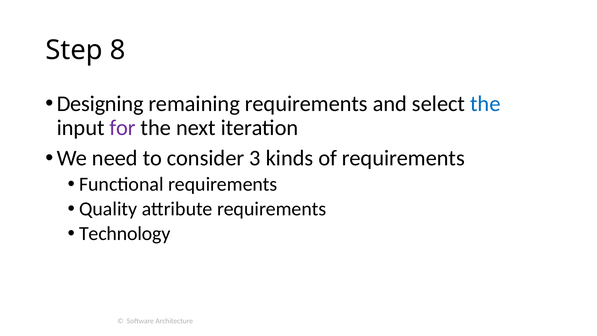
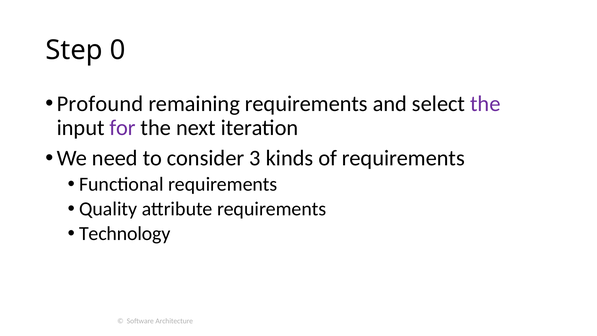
8: 8 -> 0 (118, 50)
Designing: Designing -> Profound (100, 104)
the colour: blue -> purple (485, 104)
